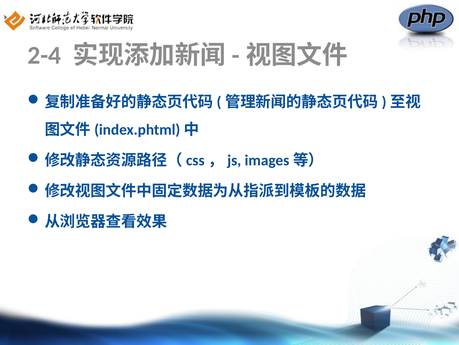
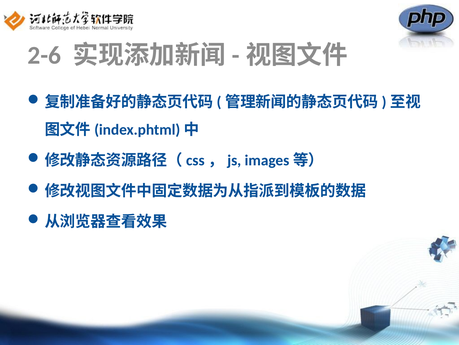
2-4: 2-4 -> 2-6 (44, 55)
